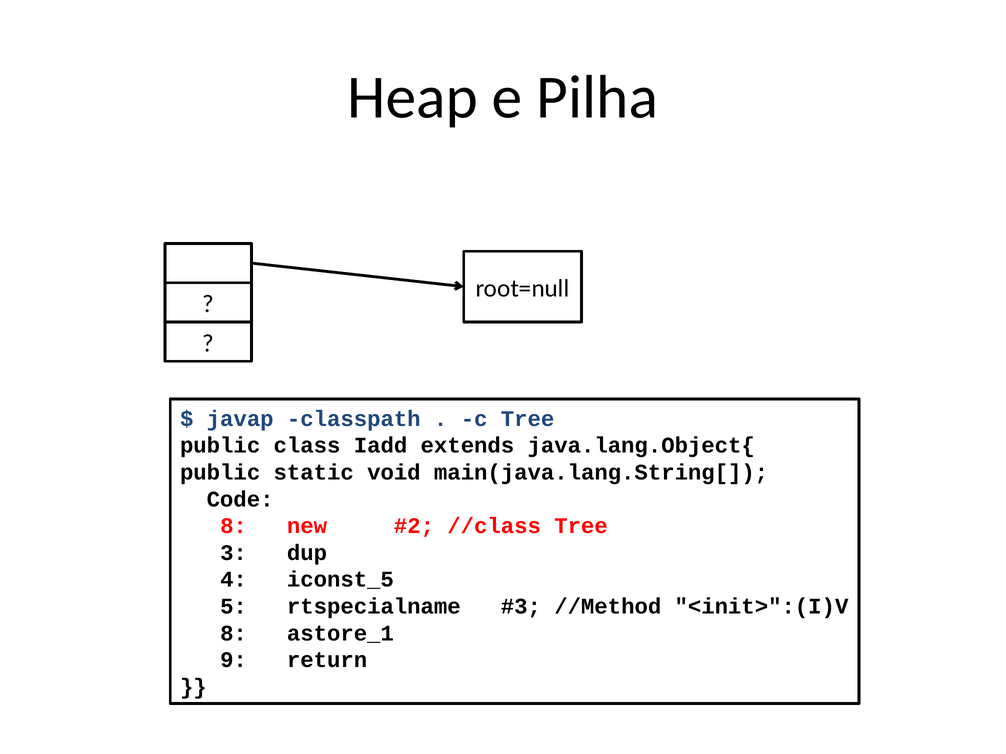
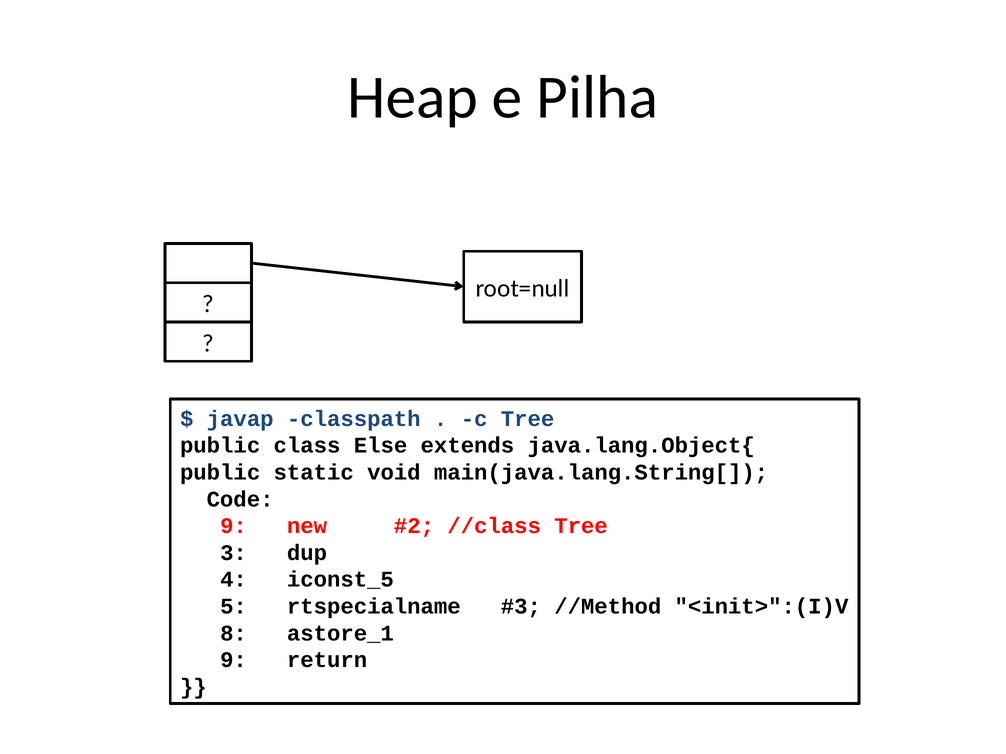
Iadd: Iadd -> Else (381, 446)
8: 8 -> 9 (234, 526)
